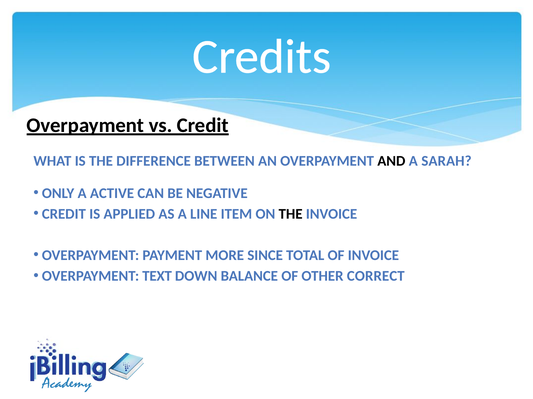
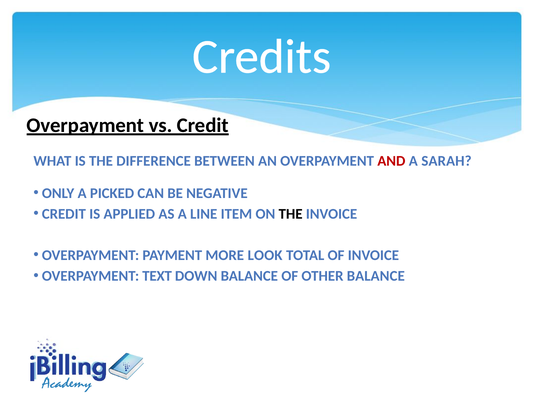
AND colour: black -> red (391, 161)
ACTIVE: ACTIVE -> PICKED (112, 194)
SINCE: SINCE -> LOOK (265, 256)
OTHER CORRECT: CORRECT -> BALANCE (376, 276)
